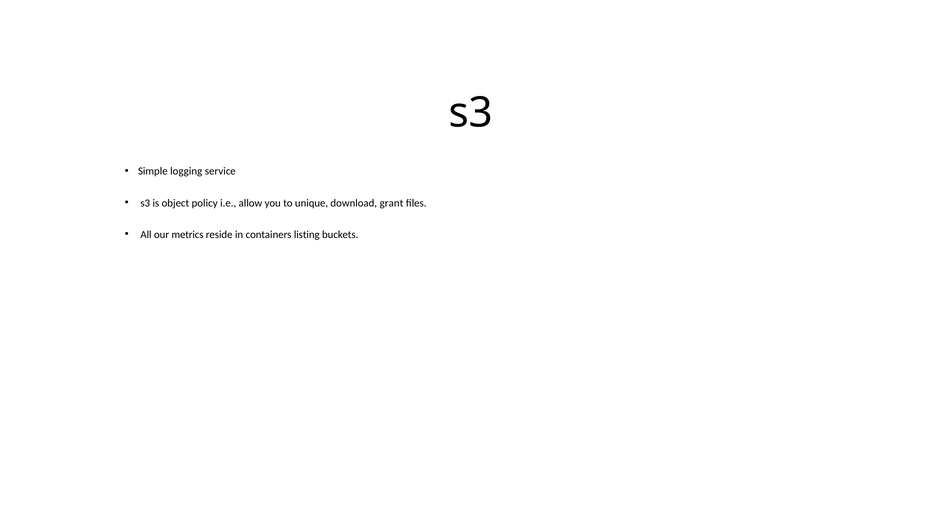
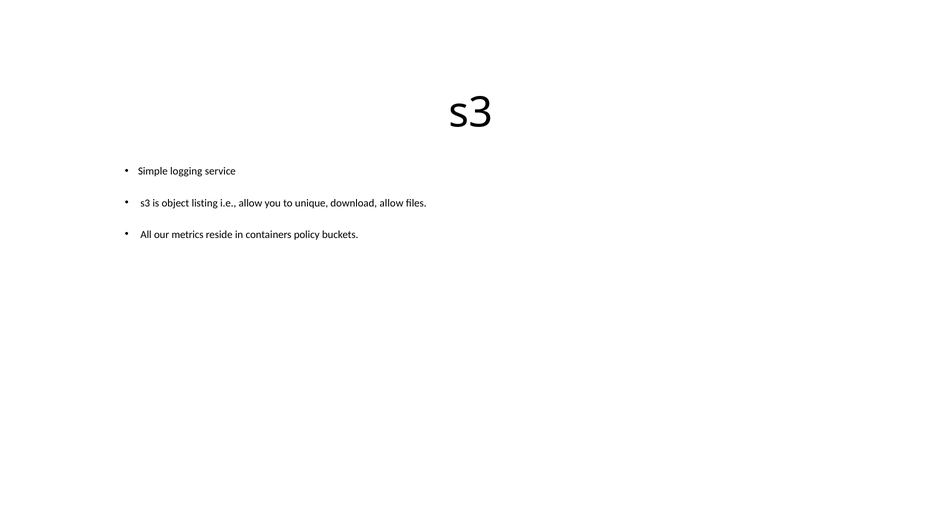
policy: policy -> listing (205, 203)
download grant: grant -> allow (392, 203)
listing: listing -> policy (307, 234)
